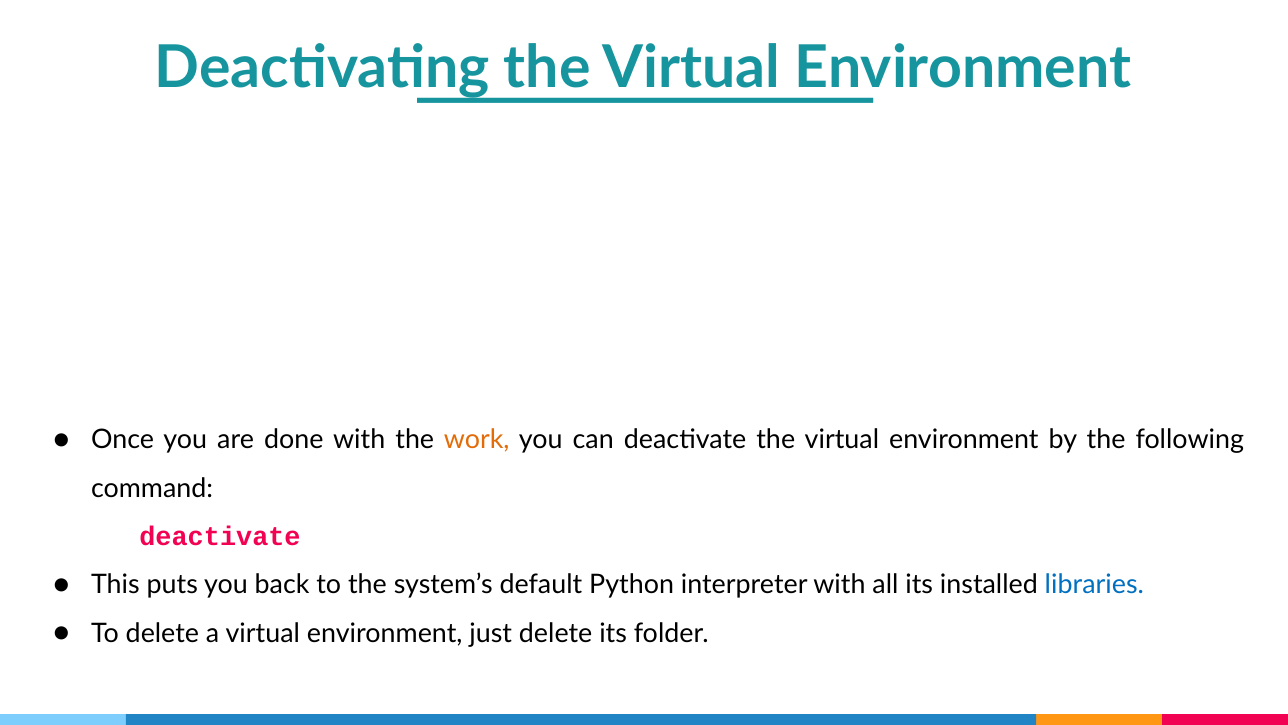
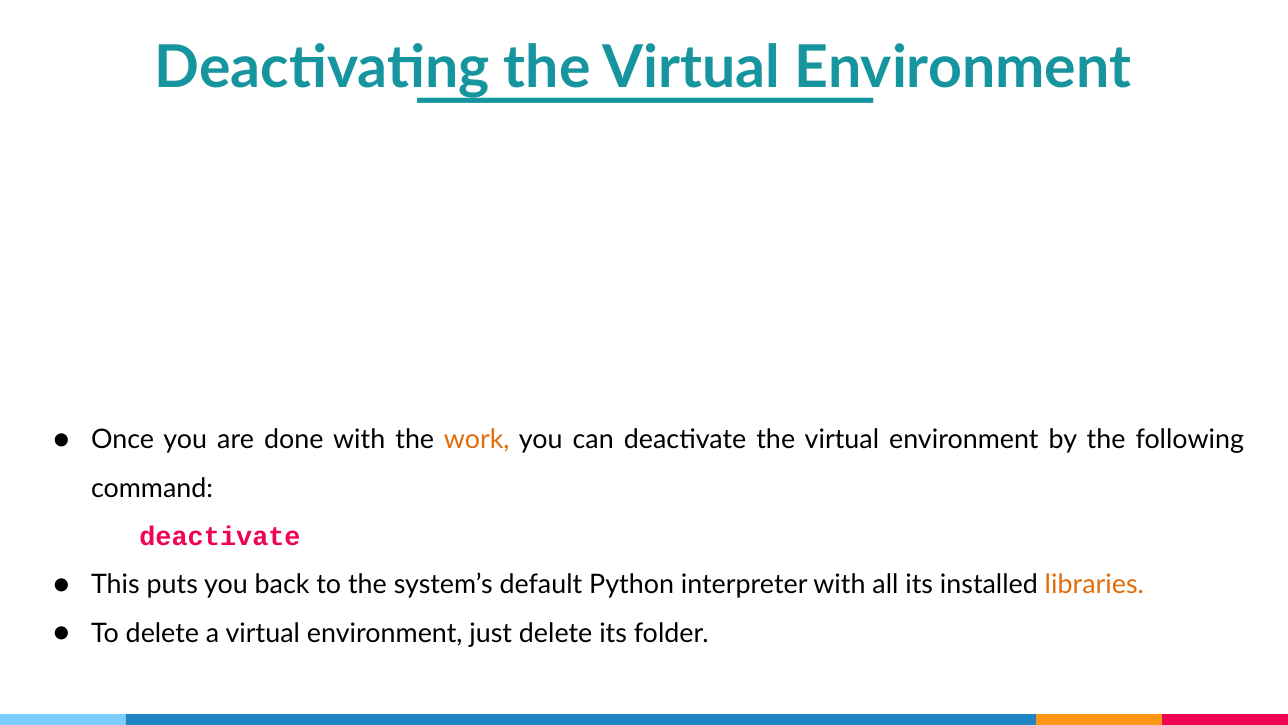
libraries colour: blue -> orange (1094, 585)
